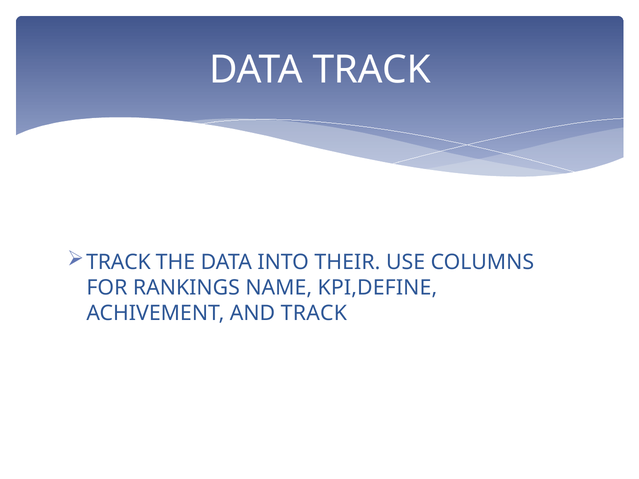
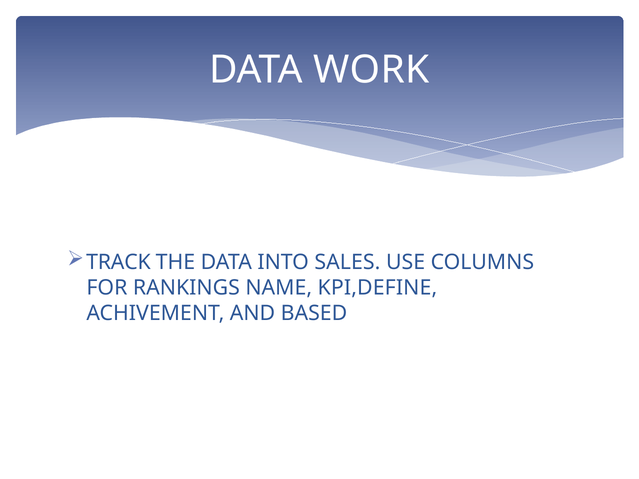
DATA TRACK: TRACK -> WORK (371, 70)
THEIR: THEIR -> SALES (347, 262)
AND TRACK: TRACK -> BASED (314, 313)
